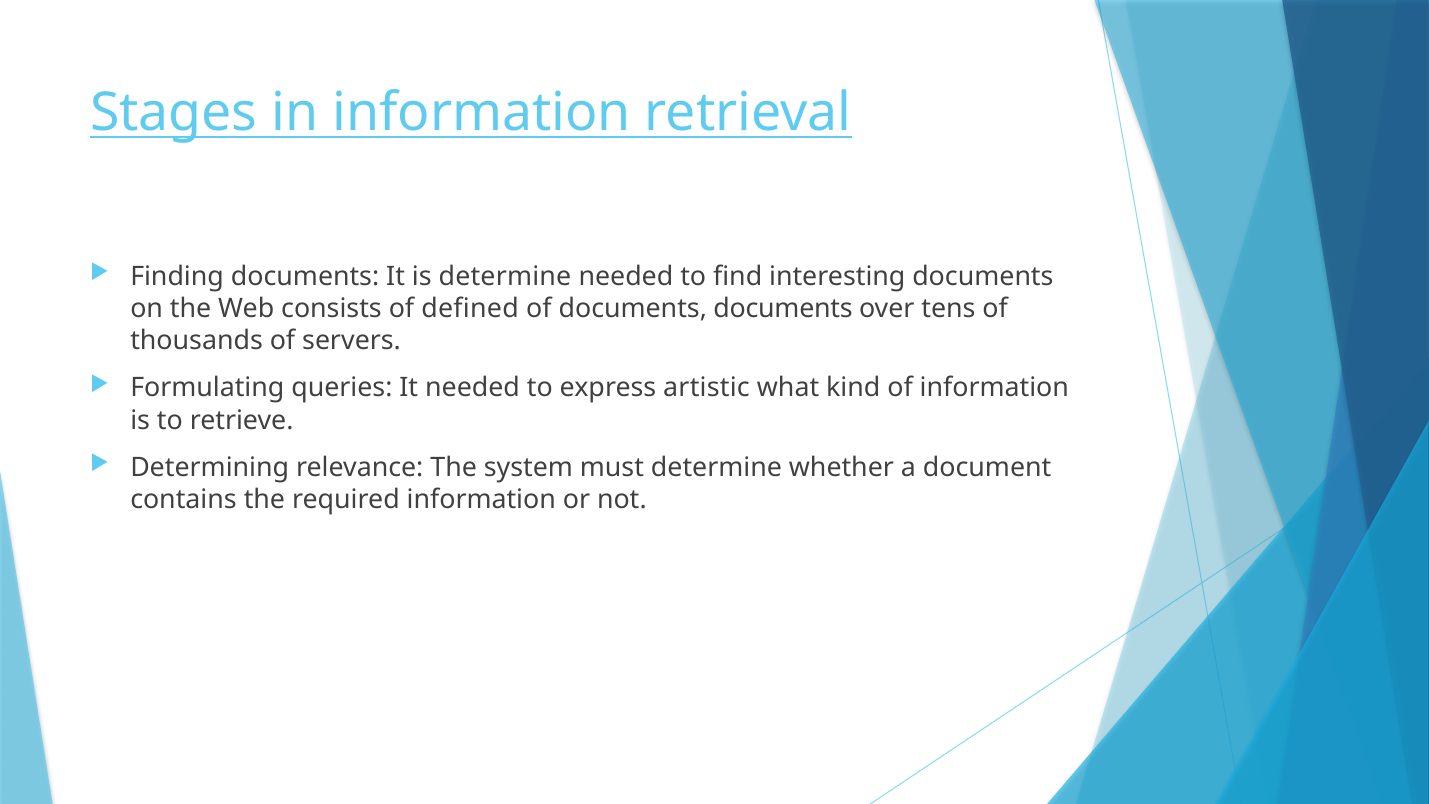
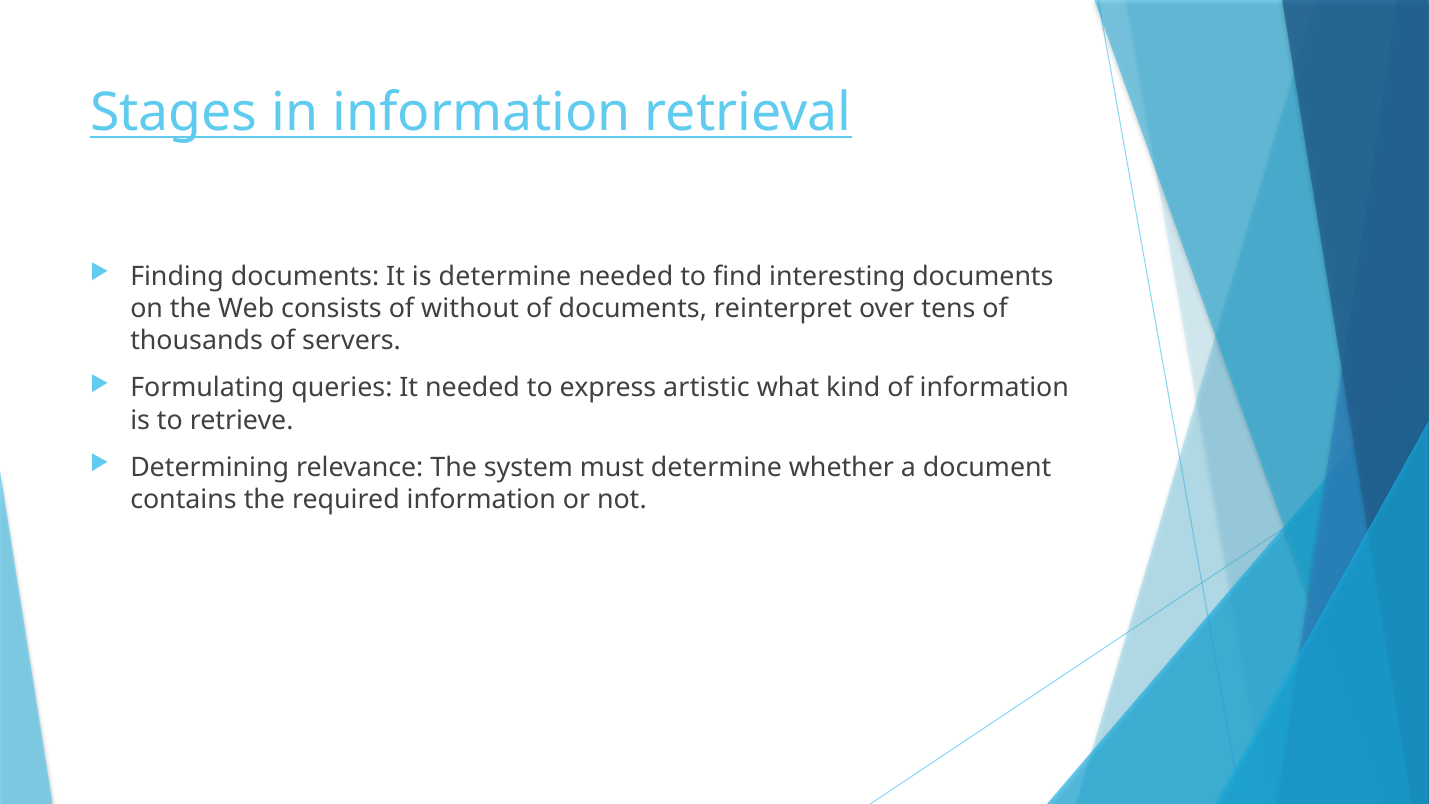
defined: defined -> without (470, 309)
documents documents: documents -> reinterpret (783, 309)
